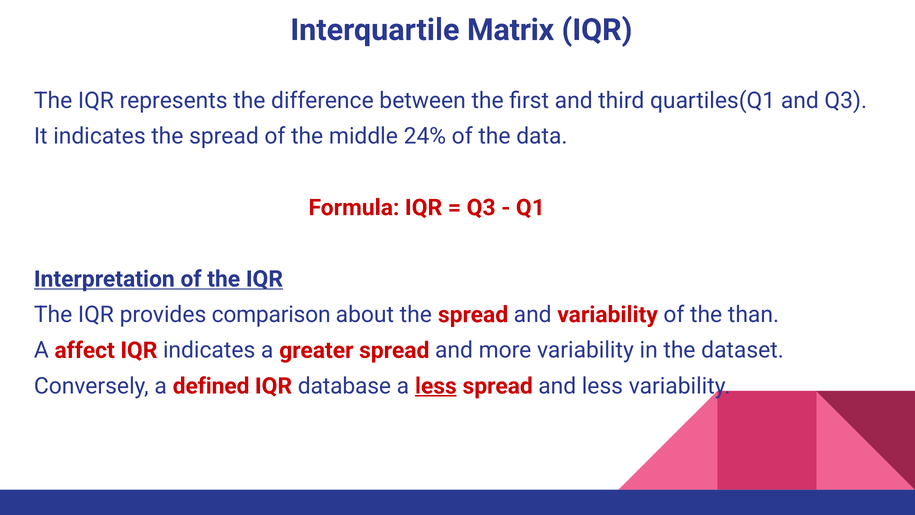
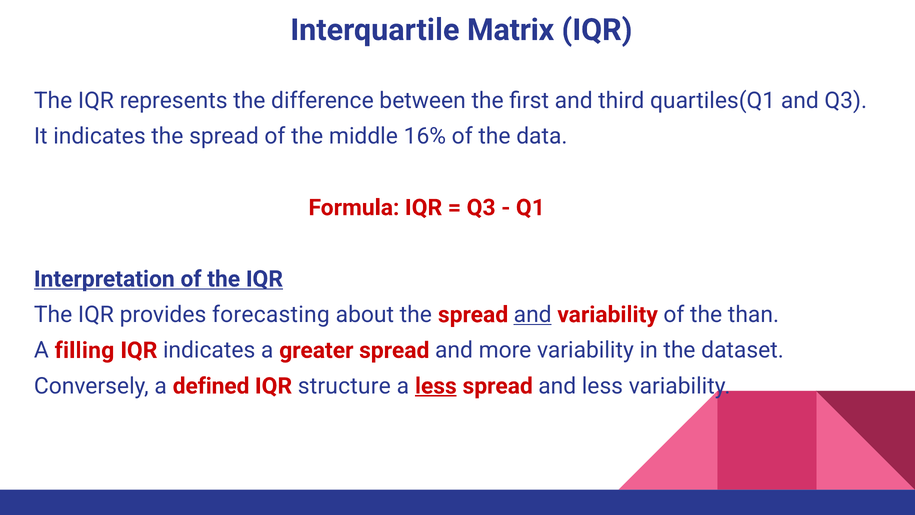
24%: 24% -> 16% (425, 136)
comparison: comparison -> forecasting (271, 315)
and underline: none -> present (533, 315)
affect: affect -> filling (84, 350)
database: database -> structure (344, 386)
